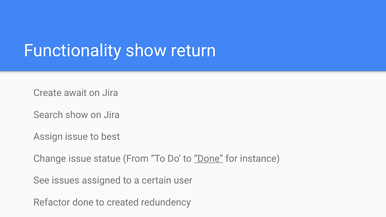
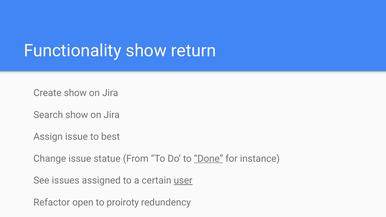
Create await: await -> show (75, 93)
user underline: none -> present (183, 181)
Refactor done: done -> open (83, 202)
to created: created -> proiroty (123, 202)
